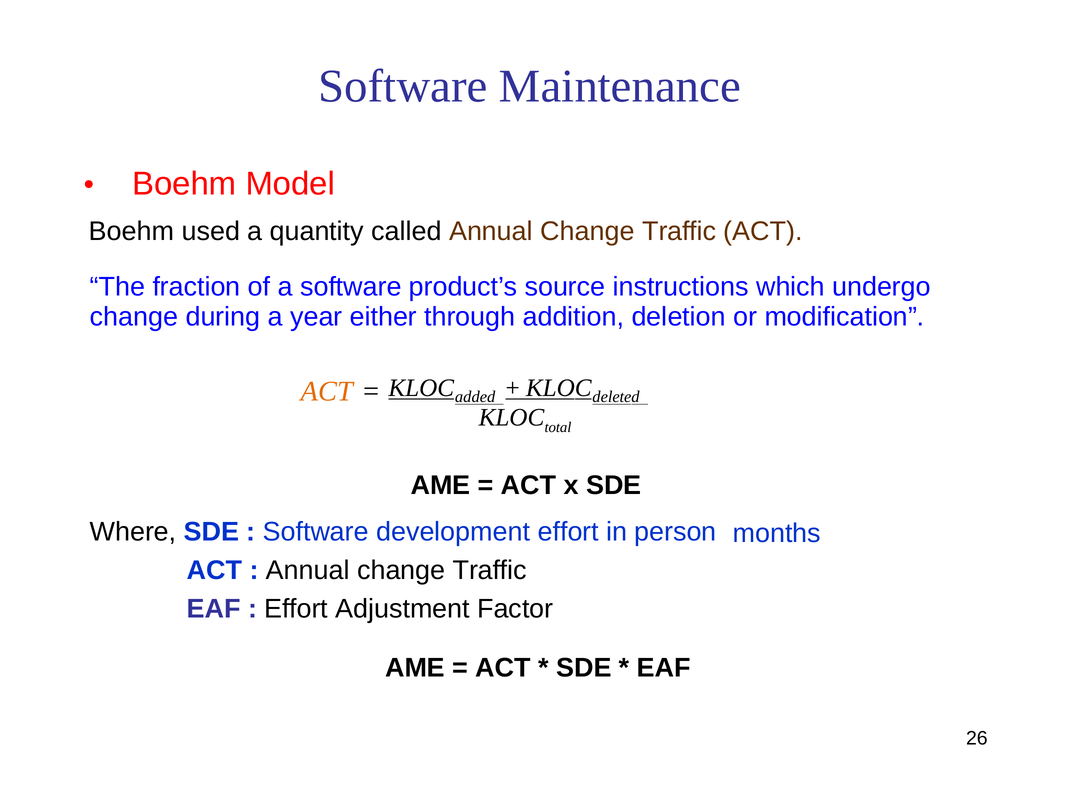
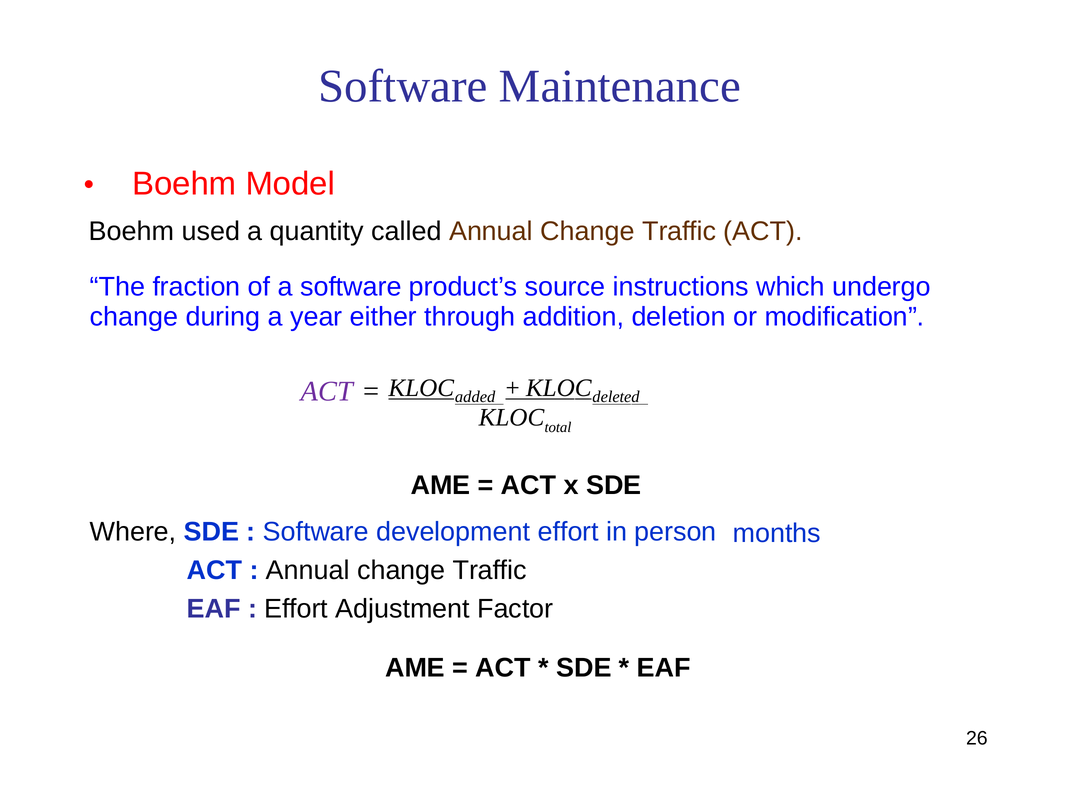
ACT colour: orange -> purple (327, 391)
